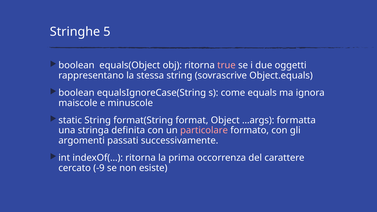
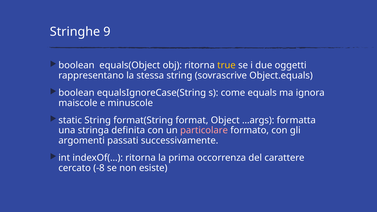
5: 5 -> 9 (107, 32)
true colour: pink -> yellow (226, 65)
-9: -9 -> -8 (99, 168)
